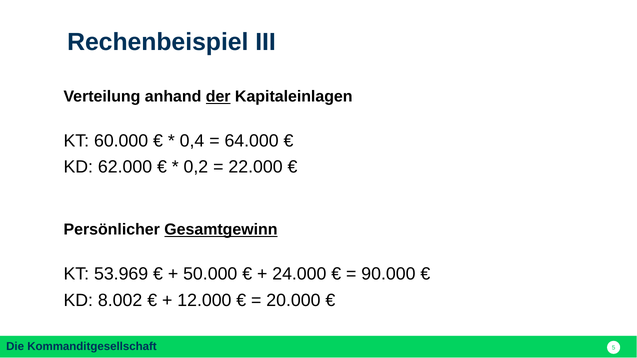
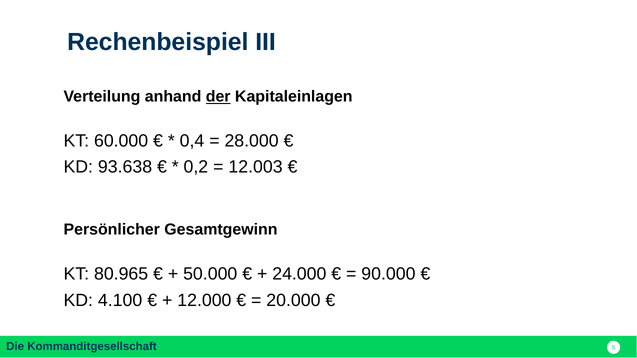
64.000: 64.000 -> 28.000 (252, 141)
62.000: 62.000 -> 93.638 (125, 167)
22.000: 22.000 -> 12.003 (256, 167)
Gesamtgewinn underline: present -> none (221, 230)
53.969: 53.969 -> 80.965 (121, 274)
8.002: 8.002 -> 4.100 (120, 301)
